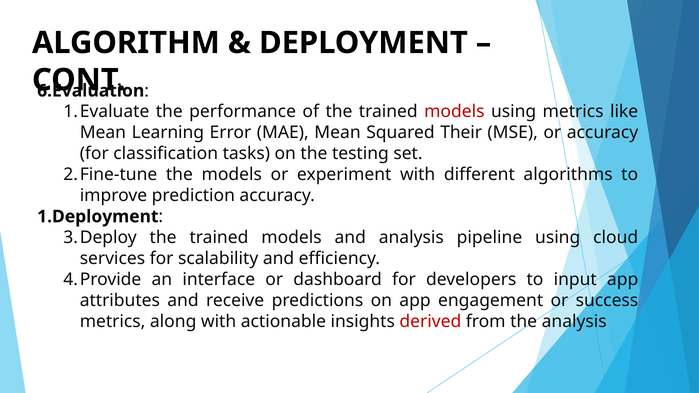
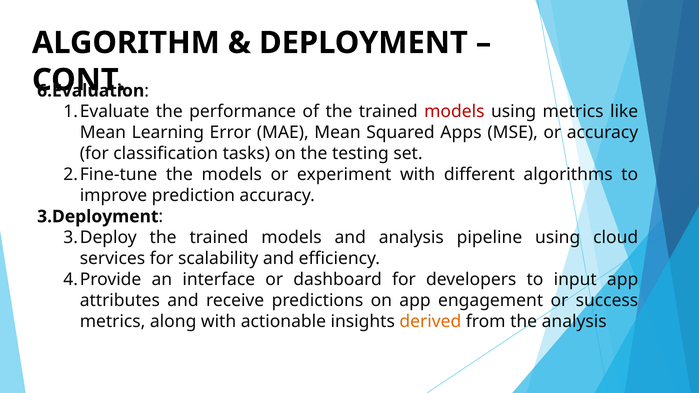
Their: Their -> Apps (461, 133)
1.Deployment: 1.Deployment -> 3.Deployment (98, 217)
derived colour: red -> orange (430, 321)
